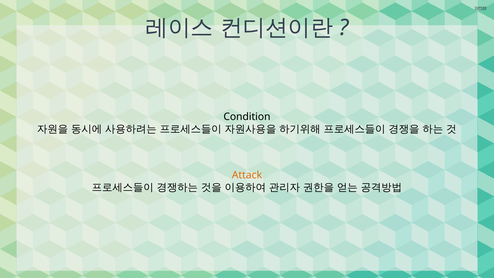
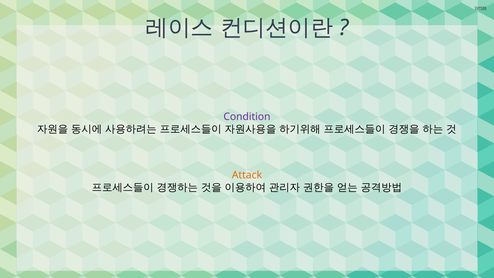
Condition colour: black -> purple (247, 117)
